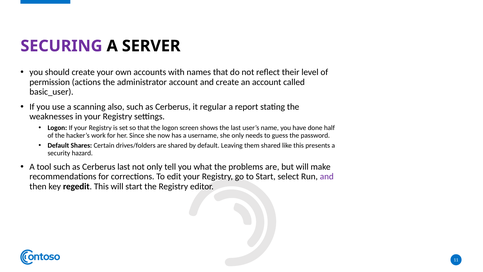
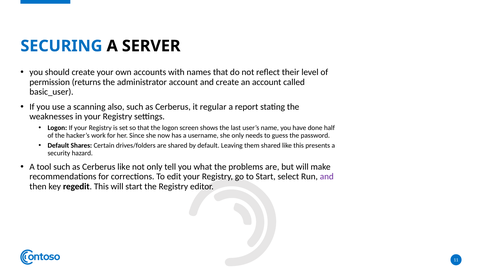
SECURING colour: purple -> blue (61, 46)
actions: actions -> returns (86, 82)
Cerberus last: last -> like (124, 167)
